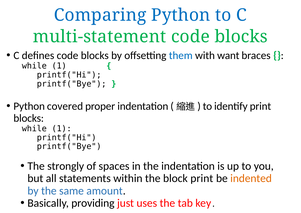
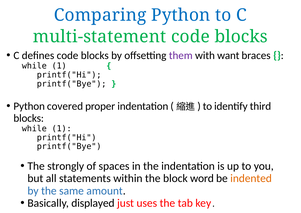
them colour: blue -> purple (181, 55)
identify print: print -> third (260, 106)
block print: print -> word (202, 178)
providing: providing -> displayed (93, 202)
